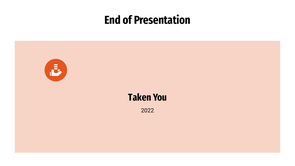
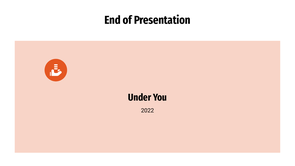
Taken: Taken -> Under (140, 97)
